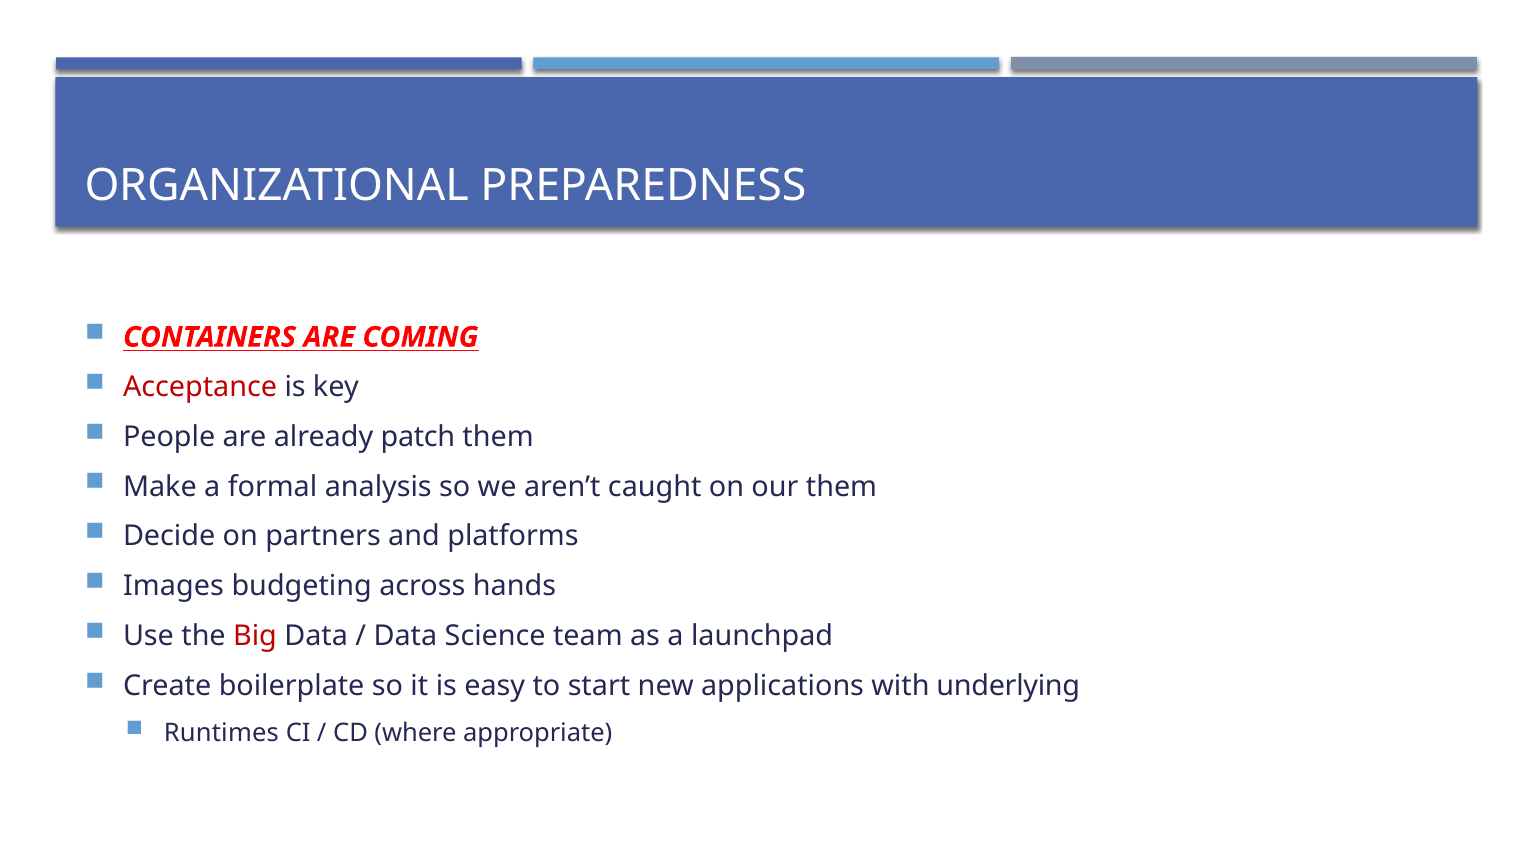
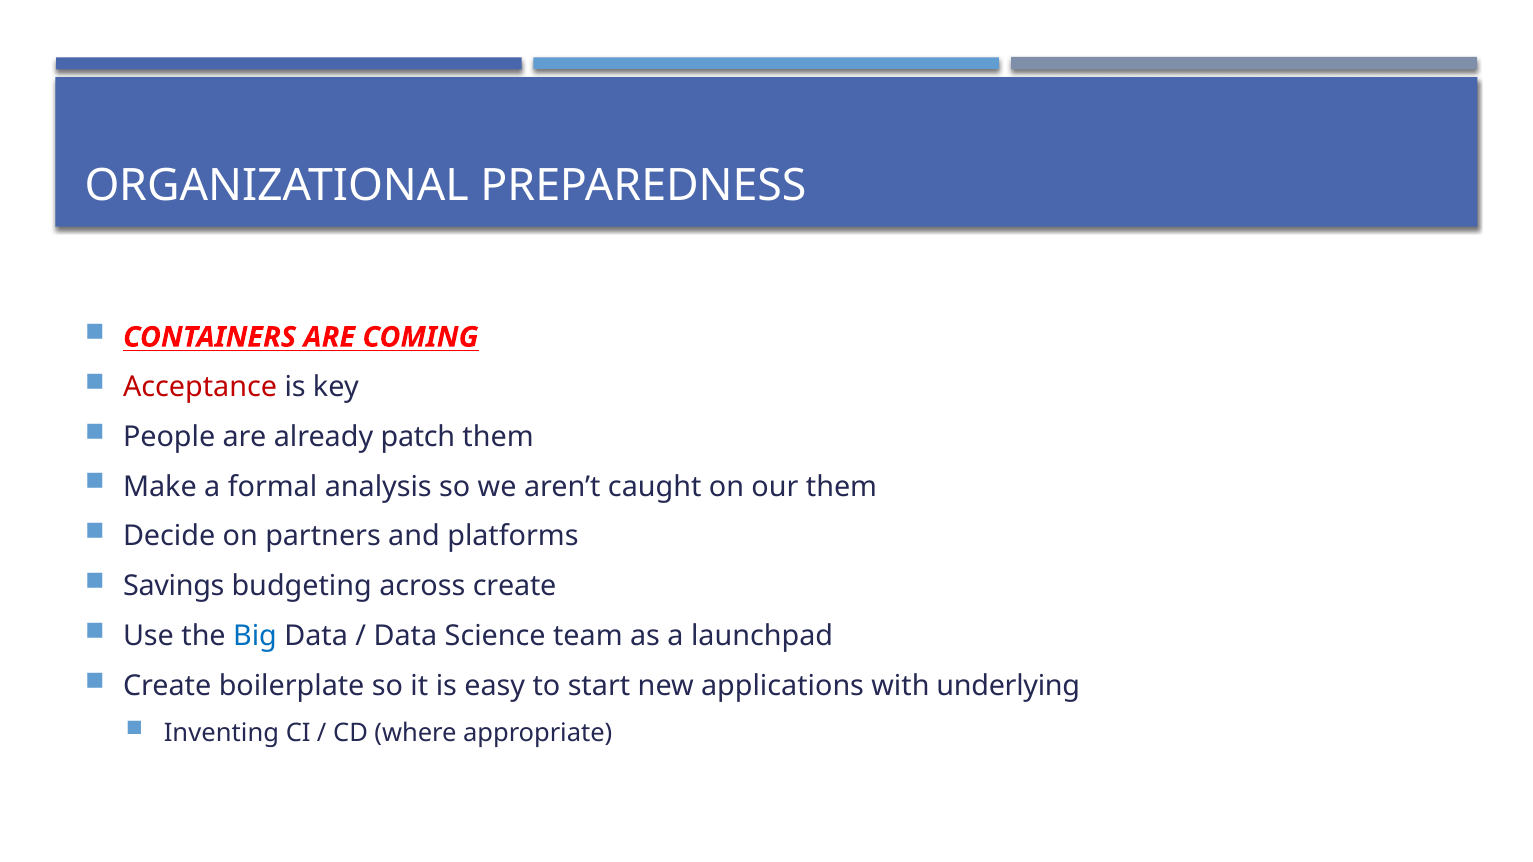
Images: Images -> Savings (174, 587)
across hands: hands -> create (515, 587)
Big colour: red -> blue (255, 636)
Runtimes: Runtimes -> Inventing (221, 733)
